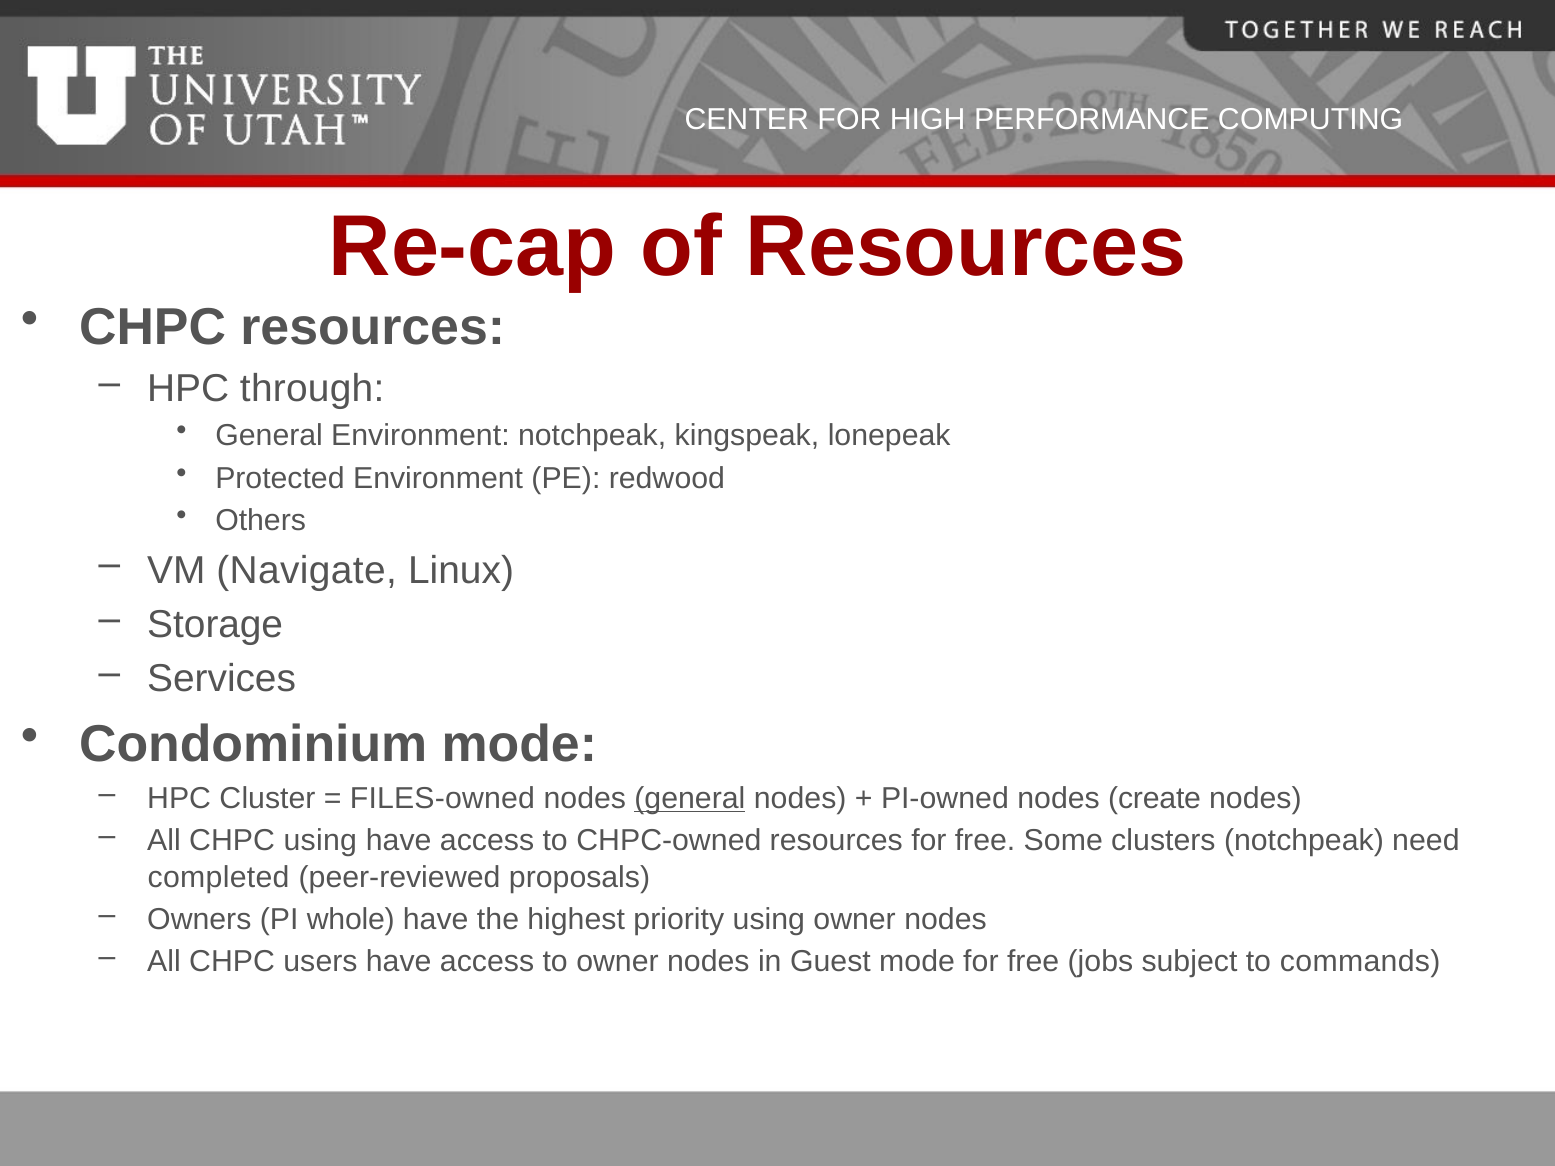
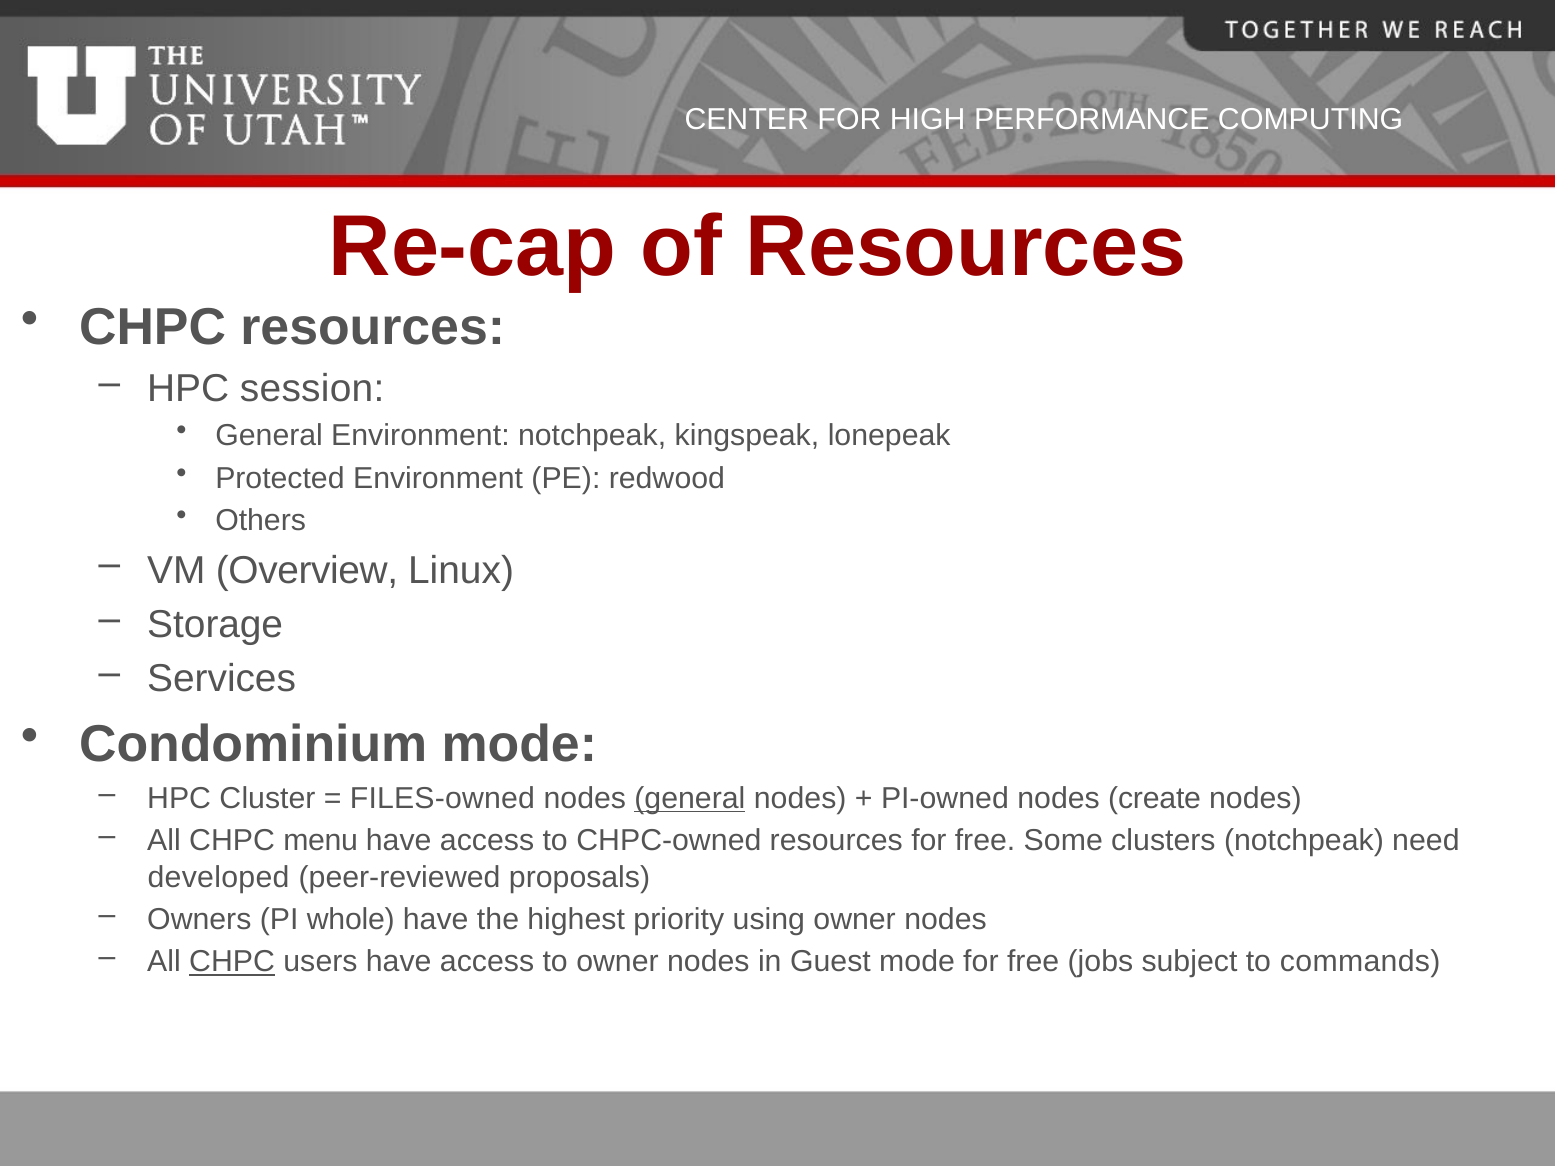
through: through -> session (312, 389)
Navigate: Navigate -> Overview (307, 570)
CHPC using: using -> menu (321, 841)
completed: completed -> developed (219, 877)
CHPC underline: none -> present (232, 962)
